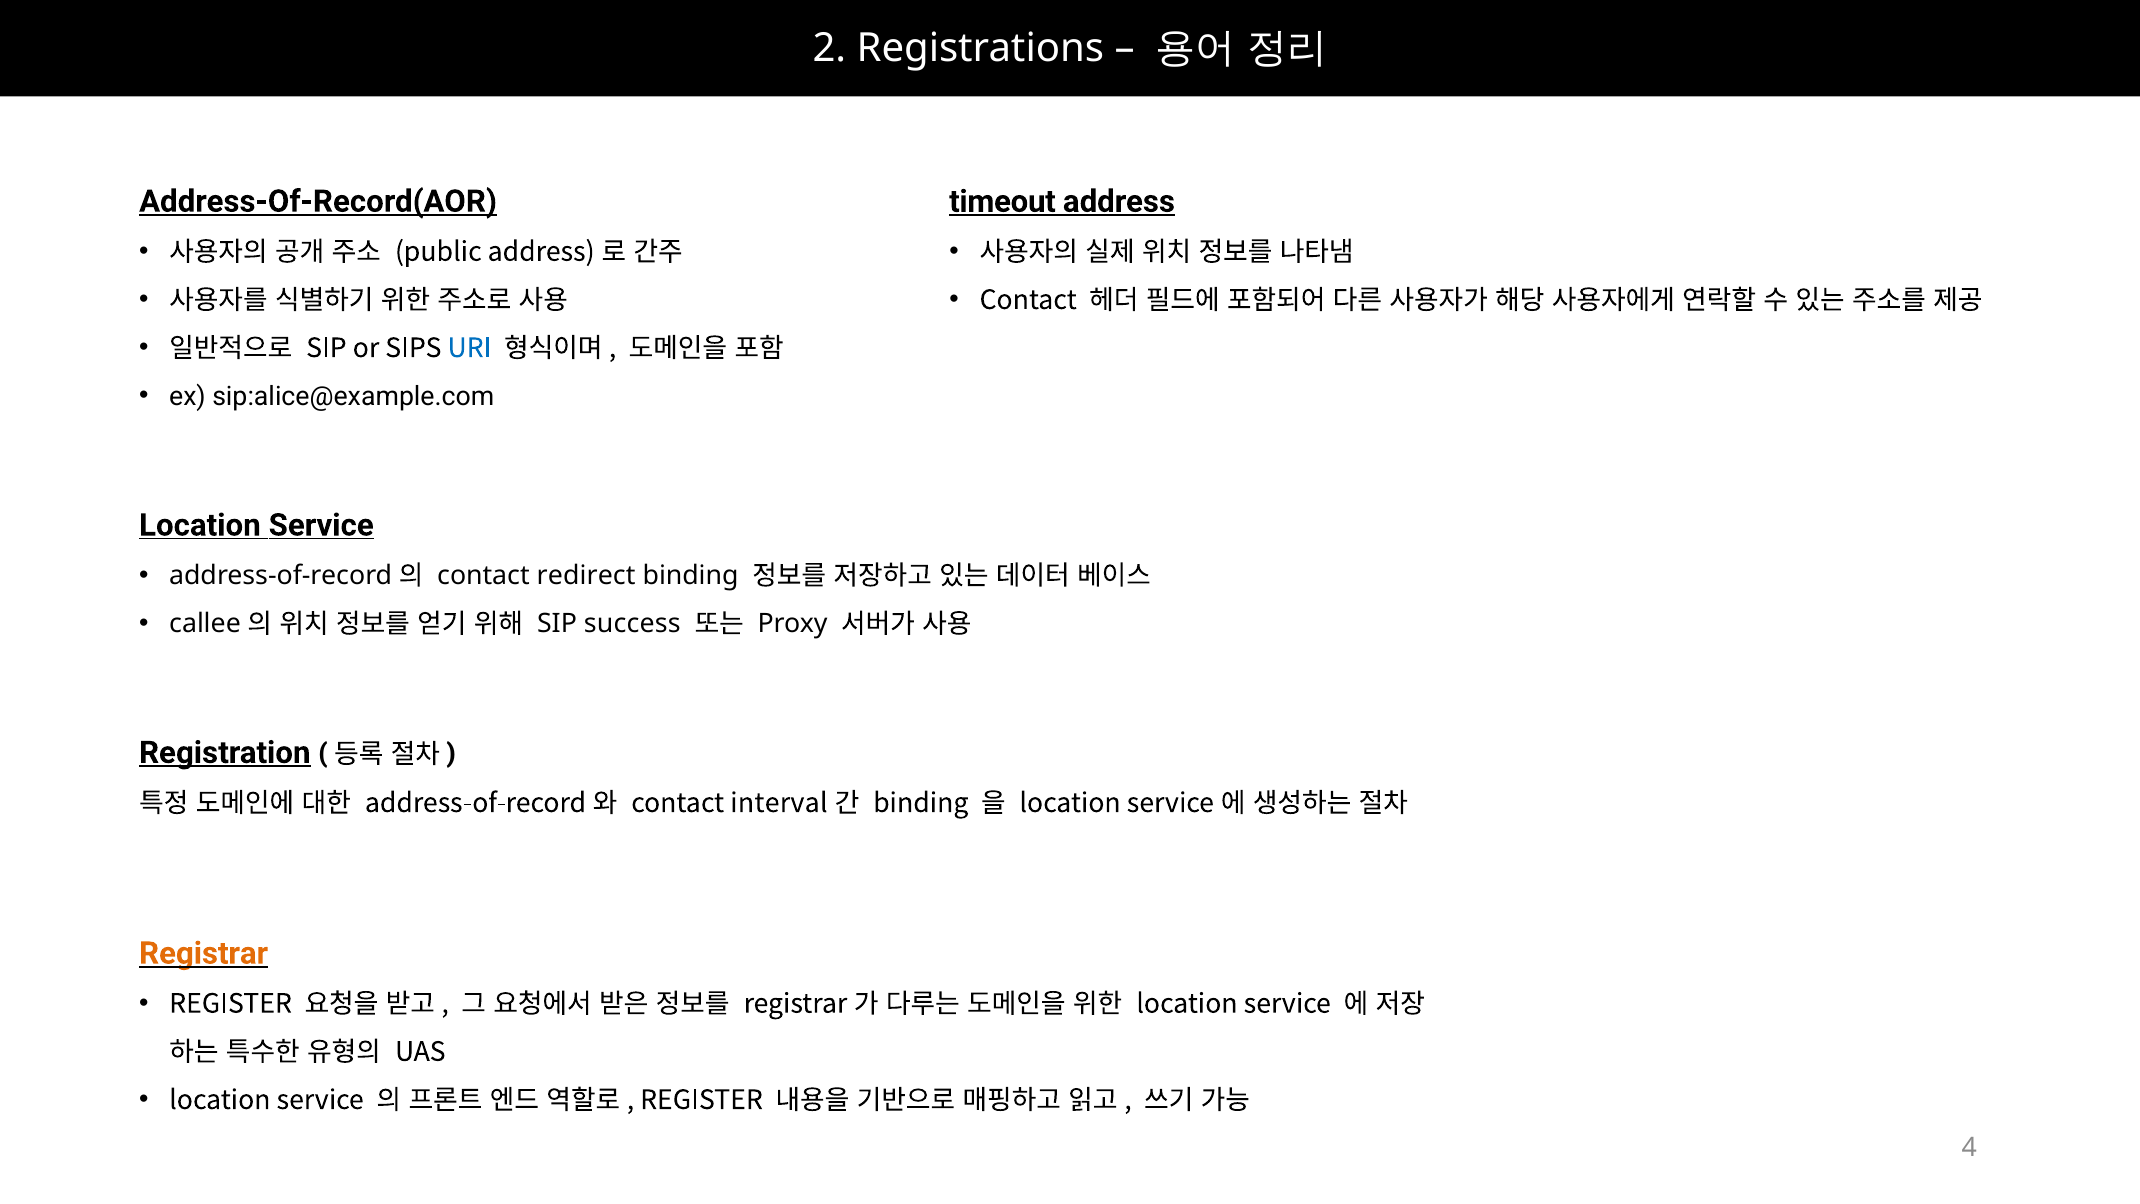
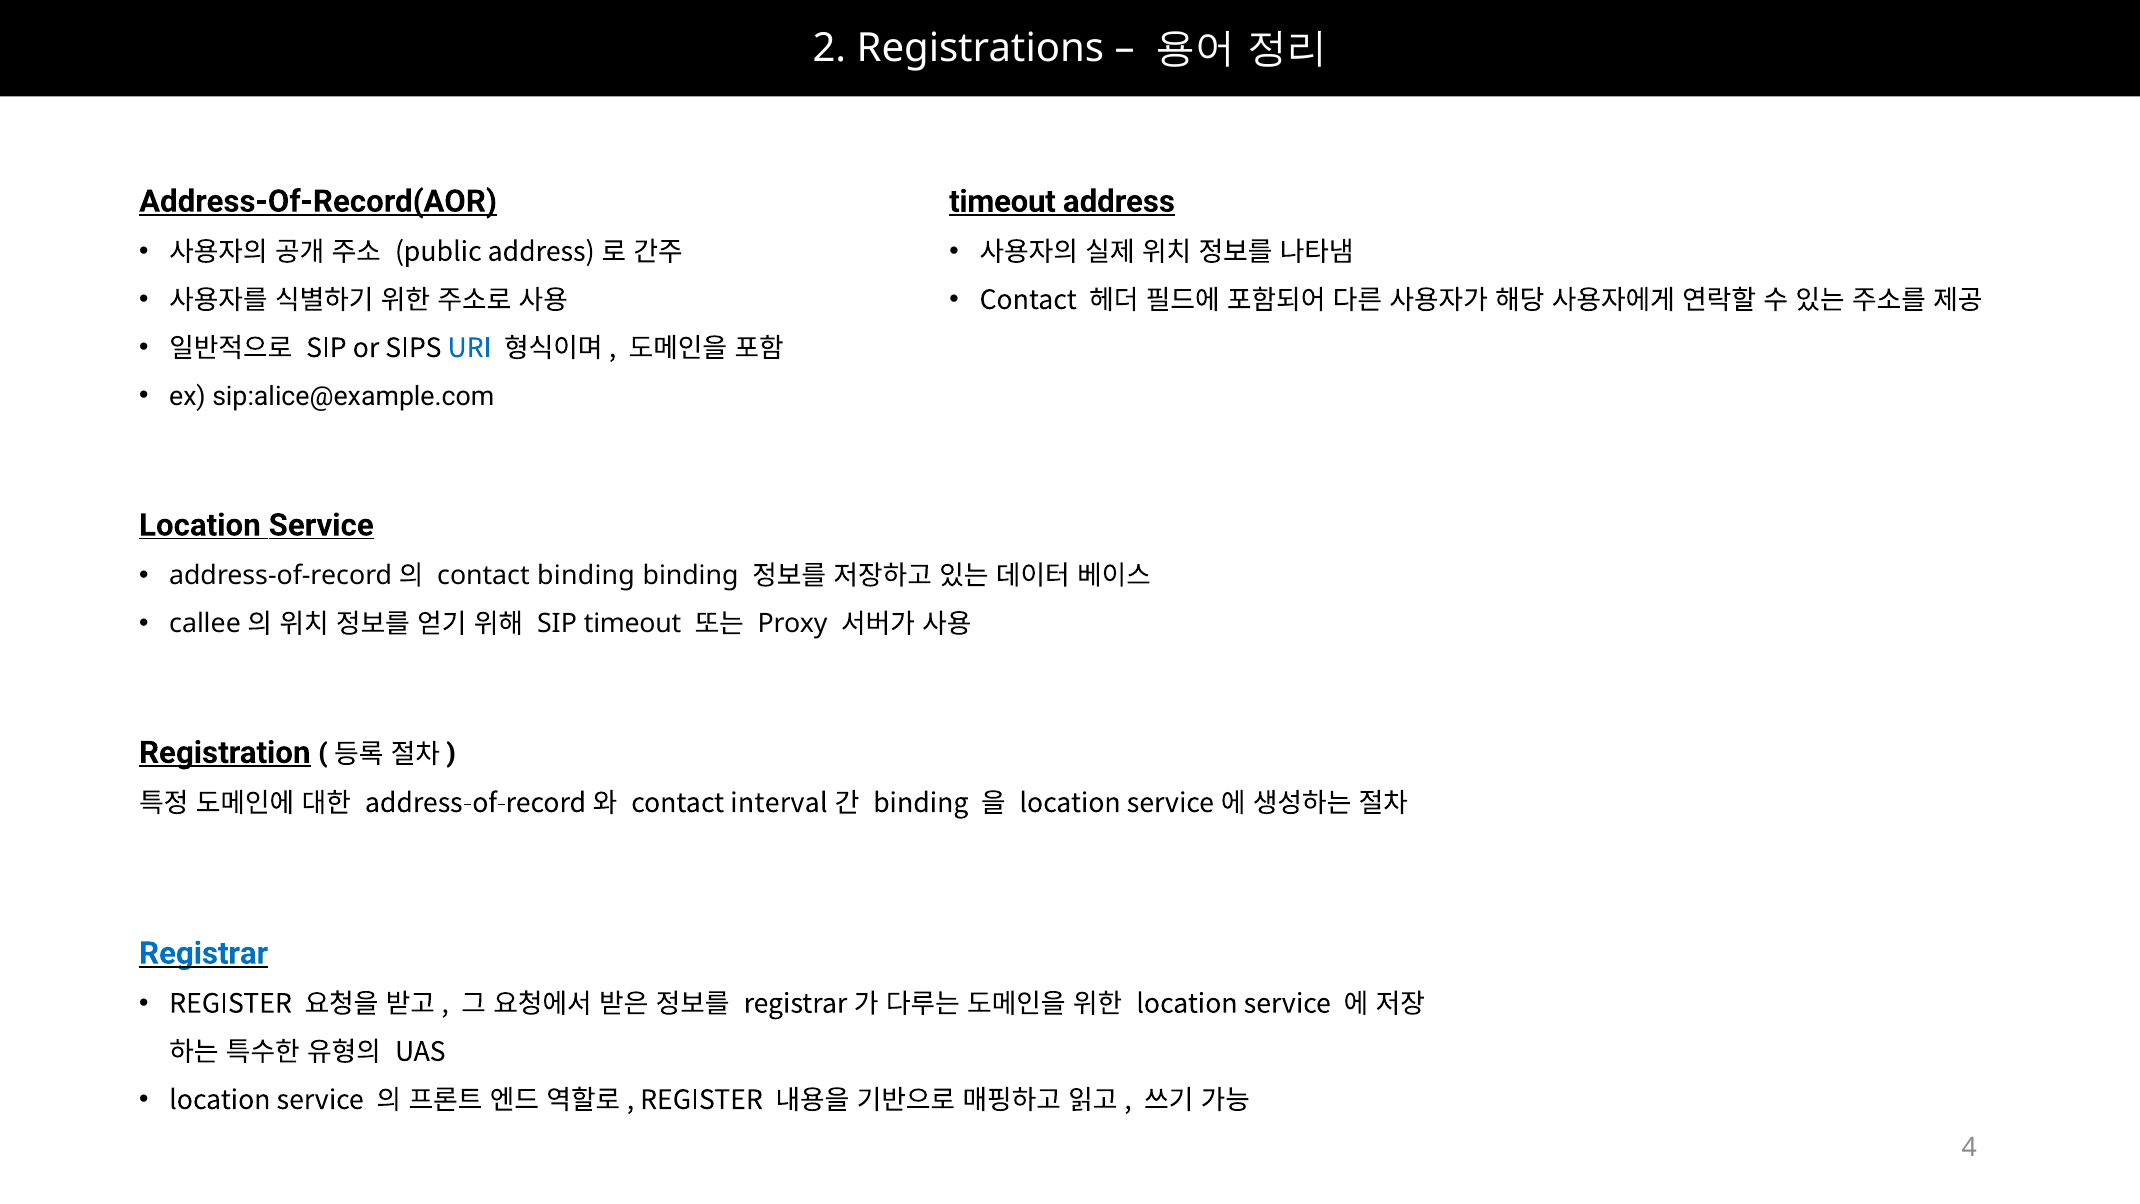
contact redirect: redirect -> binding (586, 576)
SIP success: success -> timeout (633, 624)
Registrar colour: orange -> blue (204, 953)
